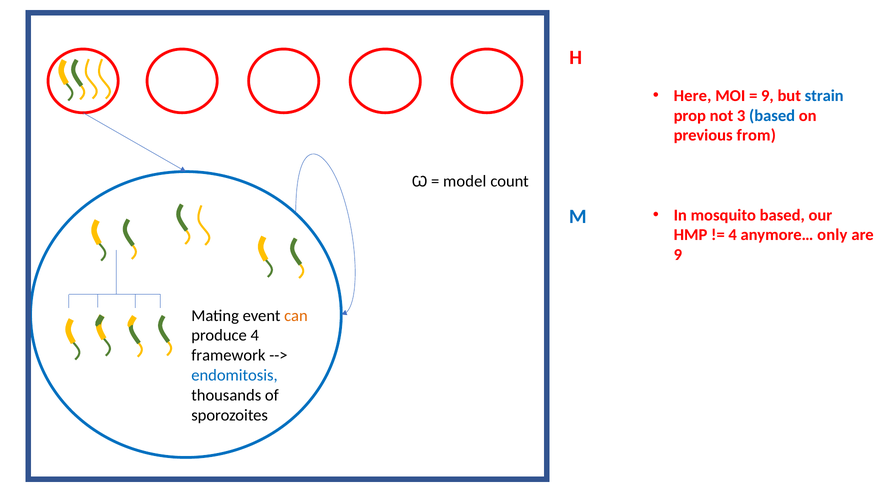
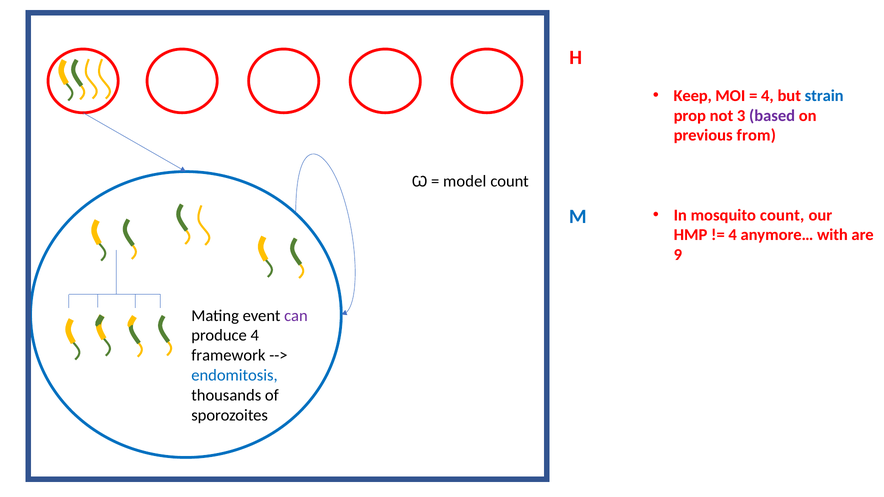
Here: Here -> Keep (693, 96)
9: 9 -> 4 (767, 96)
based colour: blue -> purple (772, 116)
mosquito based: based -> count (782, 215)
only: only -> with (832, 235)
can colour: orange -> purple (296, 316)
